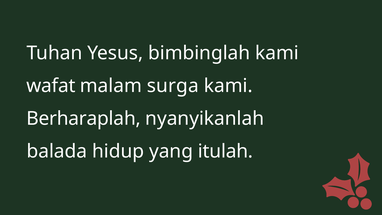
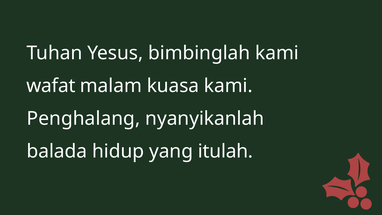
surga: surga -> kuasa (173, 86)
Berharaplah: Berharaplah -> Penghalang (83, 118)
